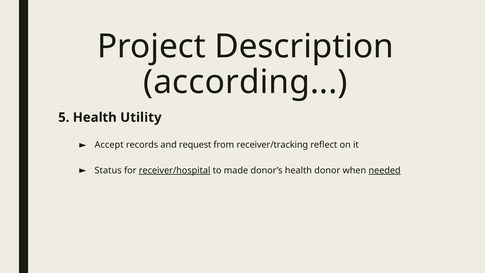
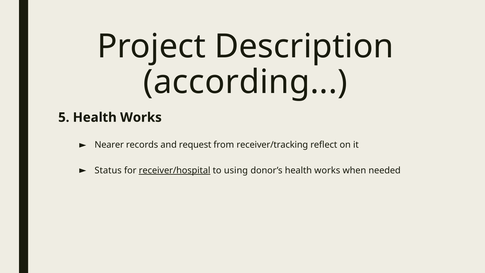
5 Health Utility: Utility -> Works (141, 117)
Accept: Accept -> Nearer (109, 145)
made: made -> using (236, 170)
donor’s health donor: donor -> works (327, 170)
needed underline: present -> none (385, 170)
